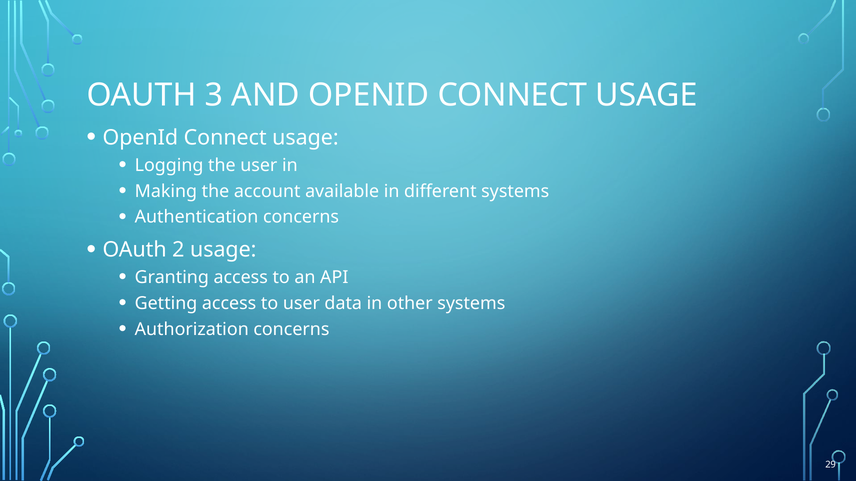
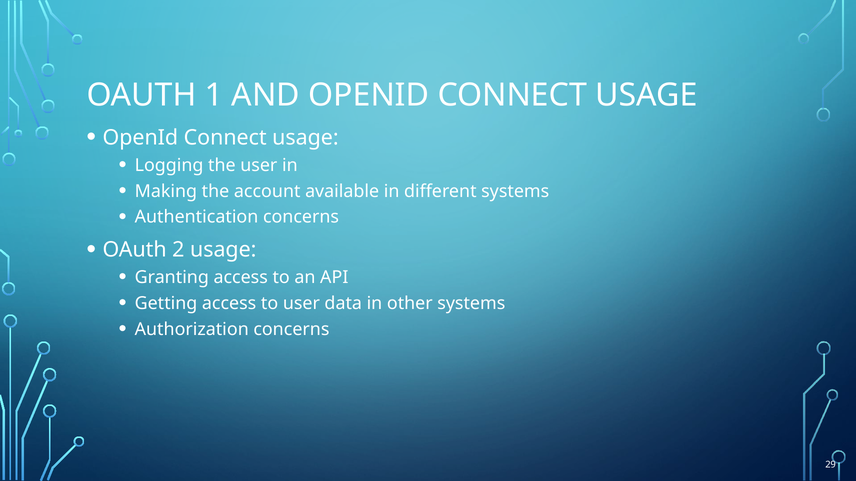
3: 3 -> 1 (214, 95)
